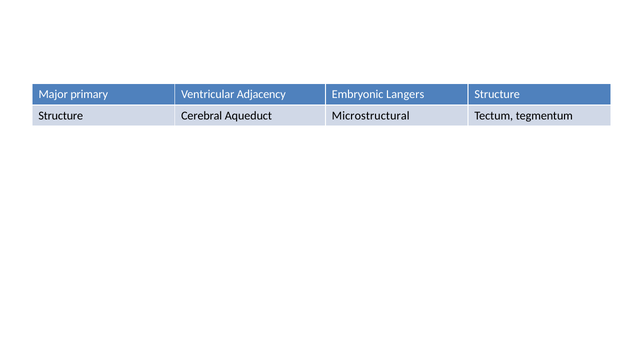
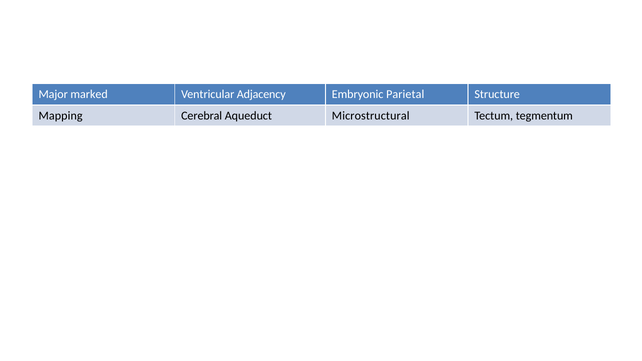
primary: primary -> marked (89, 95)
Langers: Langers -> Parietal (405, 95)
Structure: Structure -> Mapping (61, 116)
